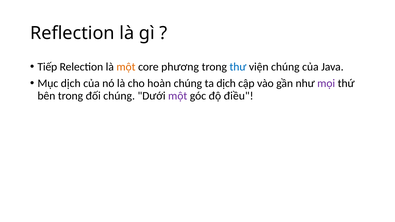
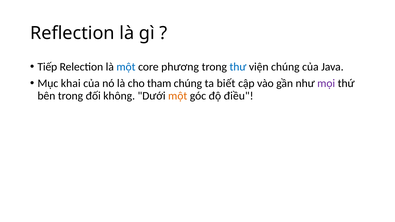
một colour: orange -> blue (126, 67)
Mục dịch: dịch -> khai (71, 83)
hoàn: hoàn -> tham (159, 83)
ta dịch: dịch -> biết (226, 83)
đối chúng: chúng -> không (119, 96)
một colour: purple -> orange (178, 96)
